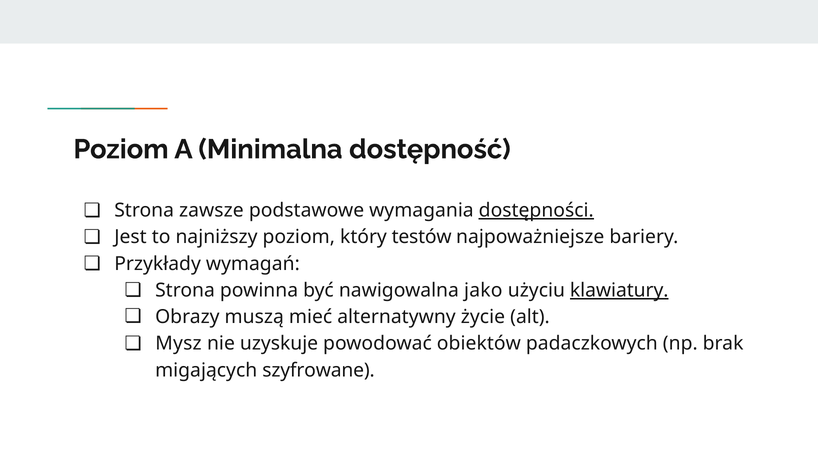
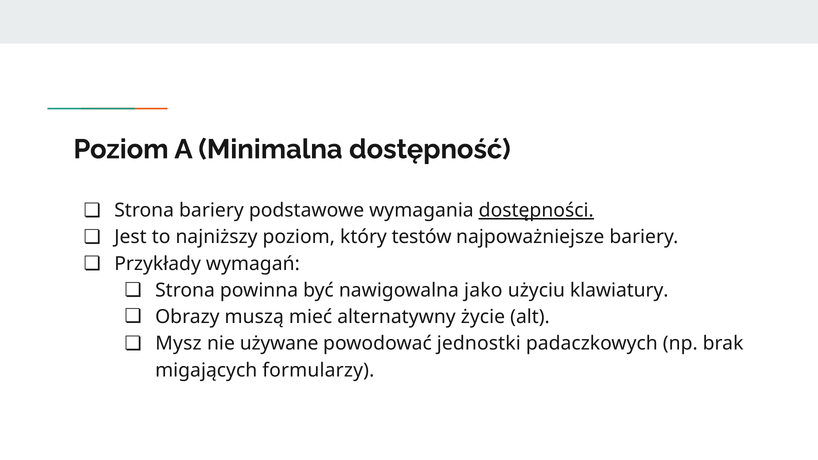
Strona zawsze: zawsze -> bariery (211, 211)
klawiatury underline: present -> none (619, 290)
uzyskuje: uzyskuje -> używane (279, 344)
obiektów: obiektów -> jednostki (479, 344)
szyfrowane: szyfrowane -> formularzy (318, 370)
